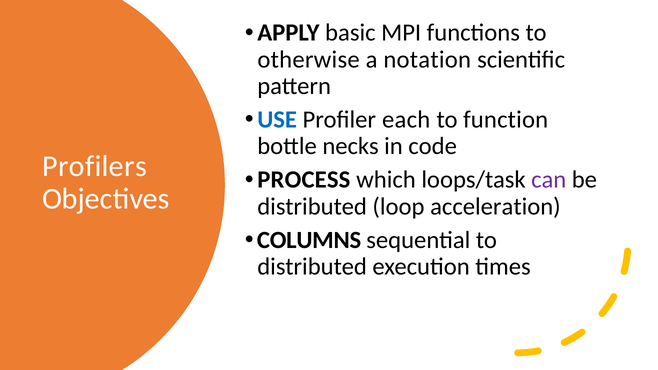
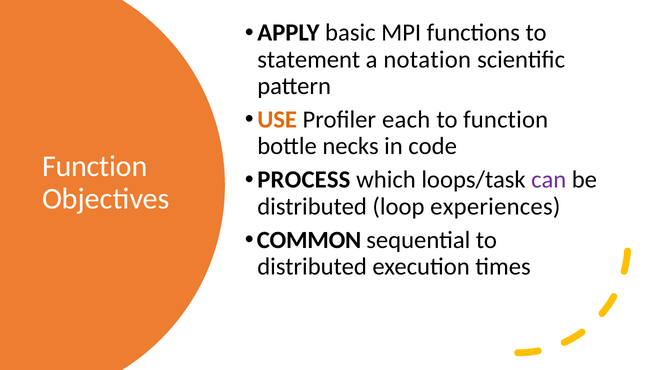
otherwise: otherwise -> statement (309, 59)
USE colour: blue -> orange (277, 120)
Profilers: Profilers -> Function (95, 166)
acceleration: acceleration -> experiences (495, 206)
COLUMNS: COLUMNS -> COMMON (309, 240)
